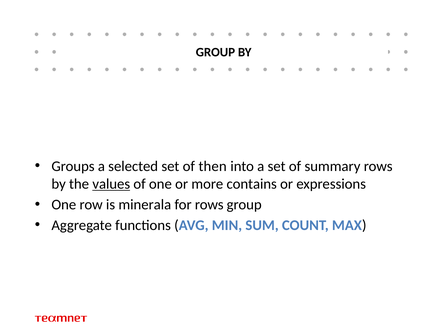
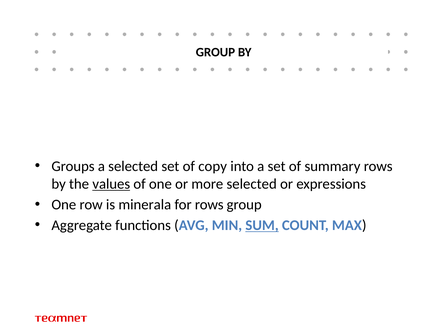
then: then -> copy (213, 166)
more contains: contains -> selected (252, 184)
SUM underline: none -> present (262, 225)
